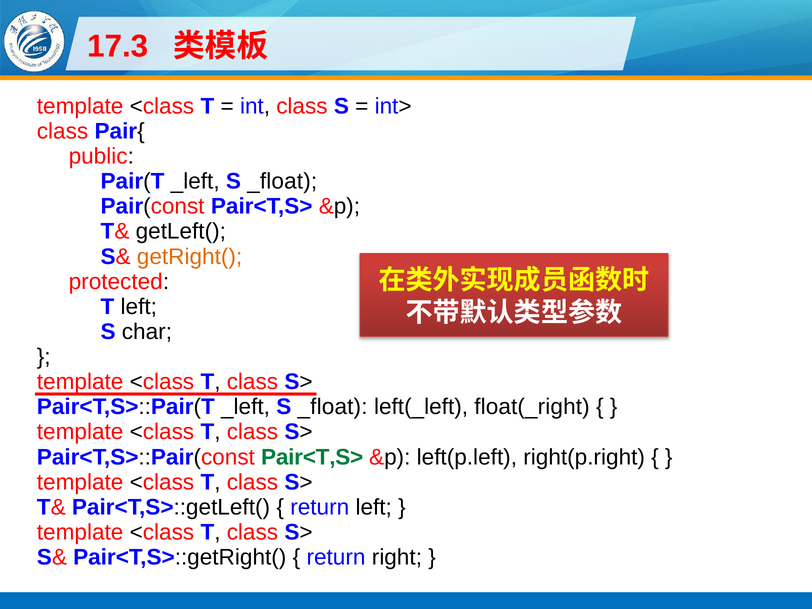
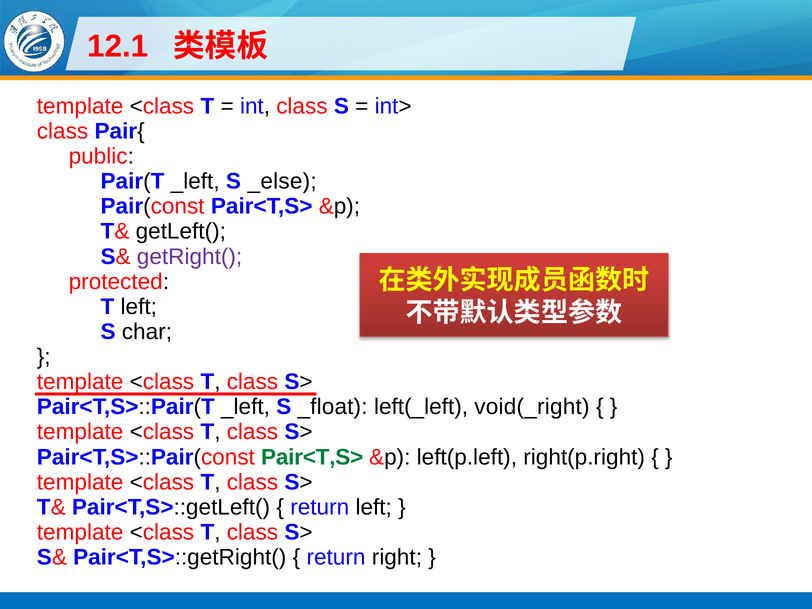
17.3: 17.3 -> 12.1 (118, 46)
Pair(T _left S _float: _float -> _else (282, 181)
getRight( colour: orange -> purple (190, 257)
float(_right: float(_right -> void(_right (532, 407)
